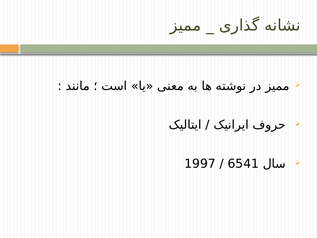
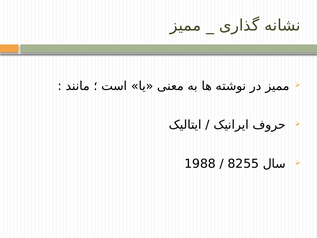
1997: 1997 -> 1988 (200, 164)
6541: 6541 -> 8255 (243, 164)
